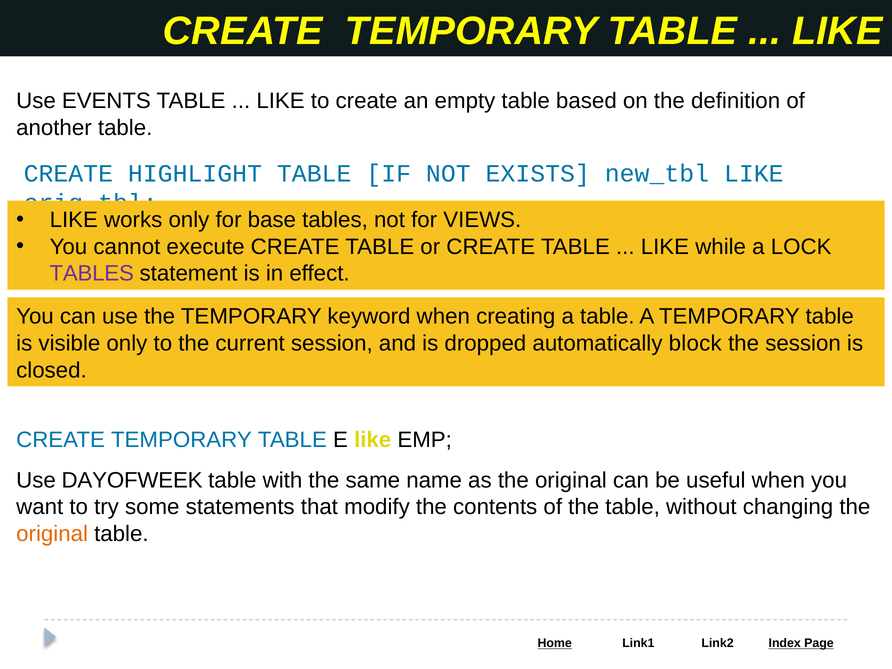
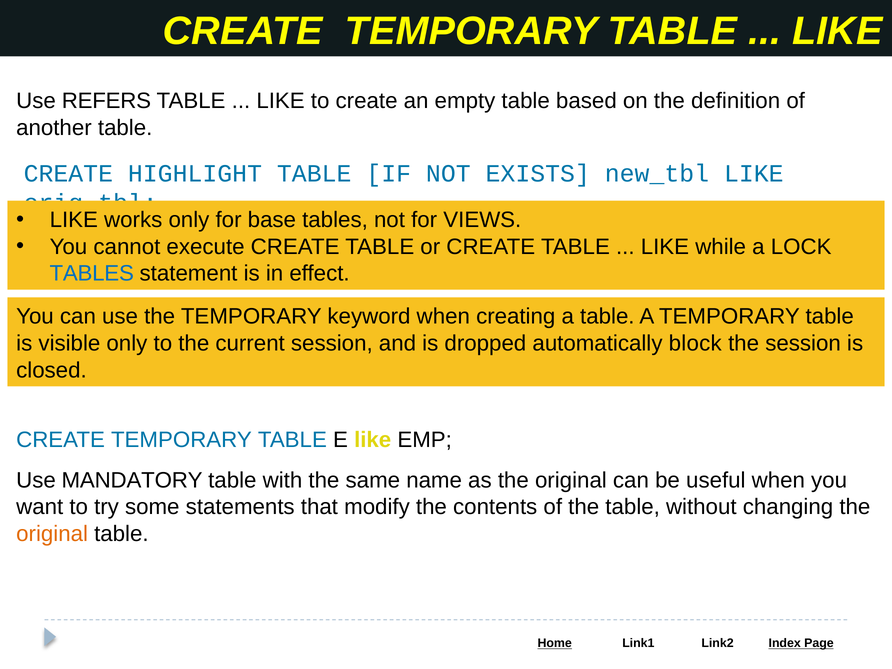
EVENTS: EVENTS -> REFERS (106, 101)
TABLES colour: purple -> blue (92, 274)
DAYOFWEEK: DAYOFWEEK -> MANDATORY (132, 480)
